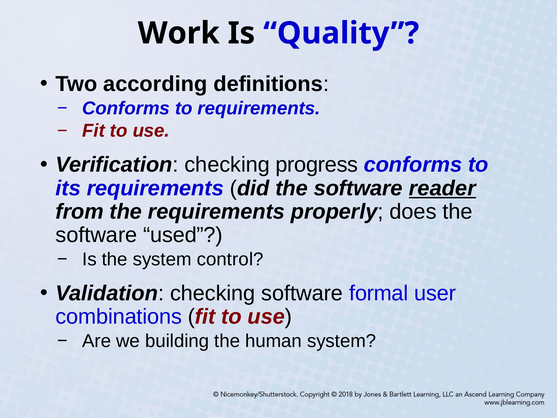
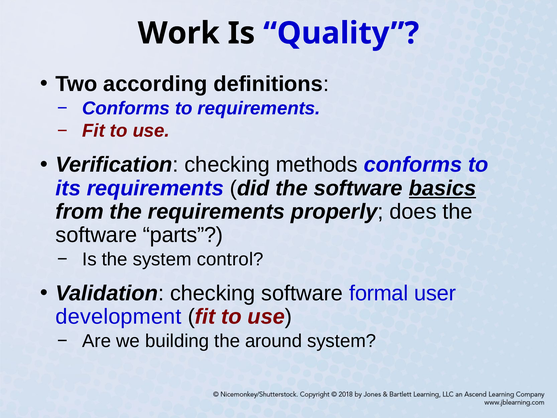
progress: progress -> methods (317, 165)
reader: reader -> basics (442, 188)
used: used -> parts (183, 235)
combinations: combinations -> development (119, 316)
human: human -> around (274, 341)
